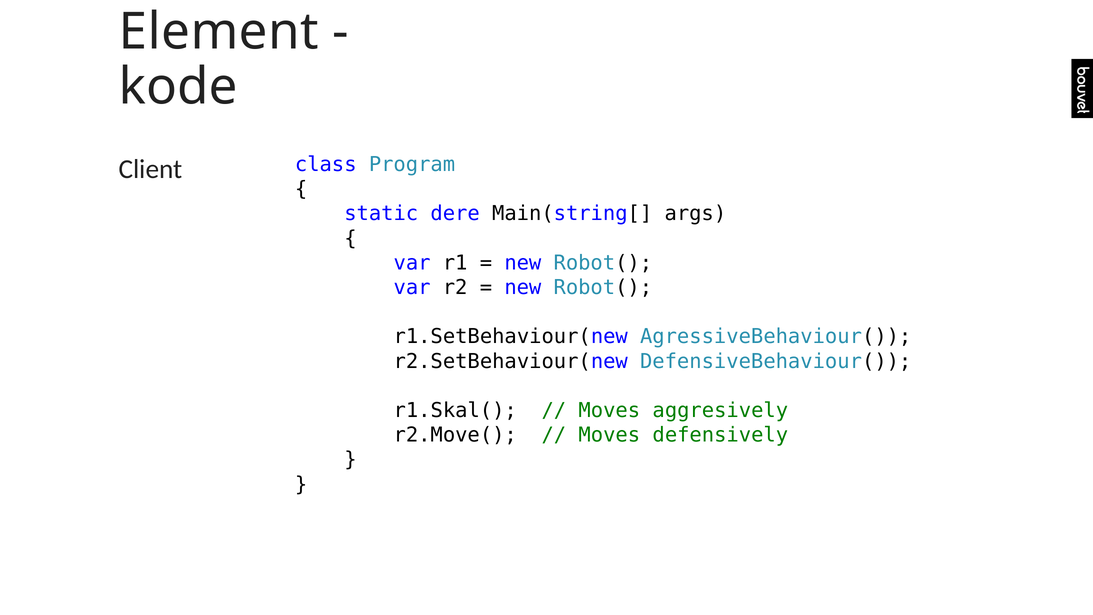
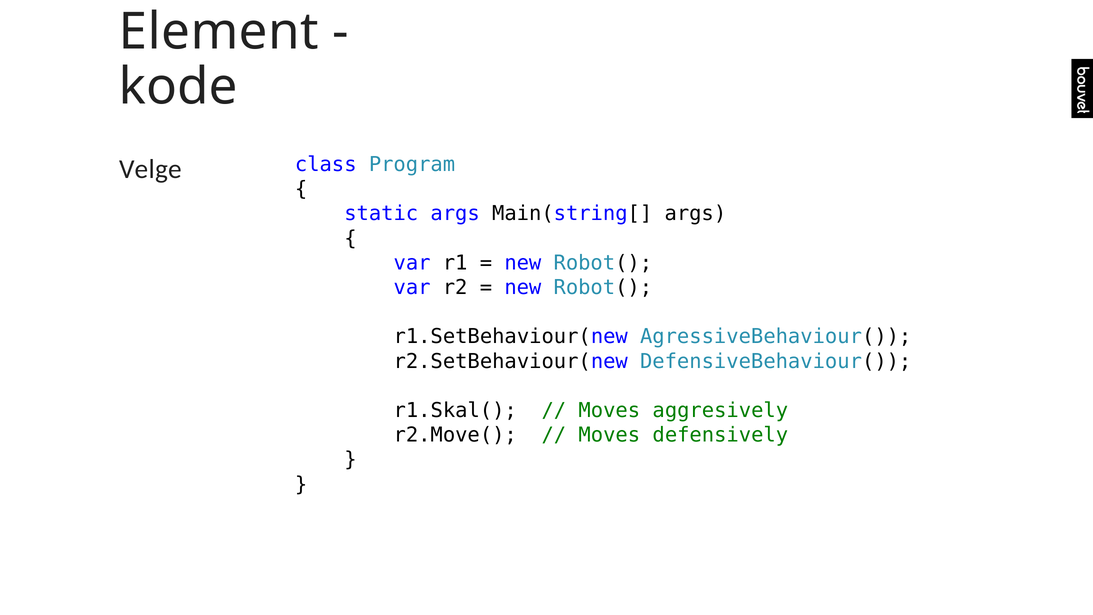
Client: Client -> Velge (150, 169)
static dere: dere -> args (455, 214)
